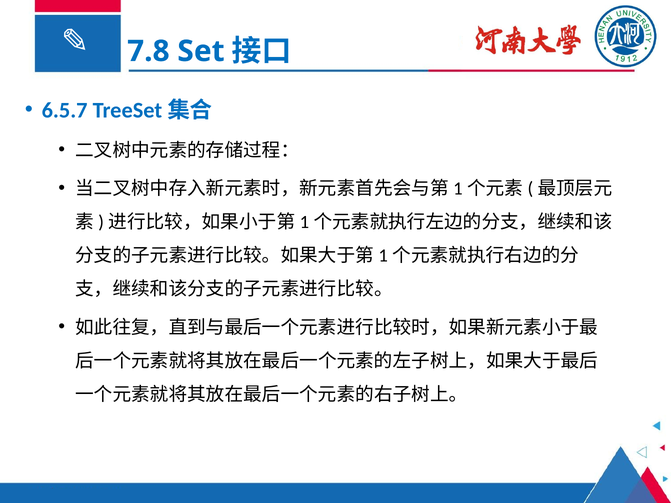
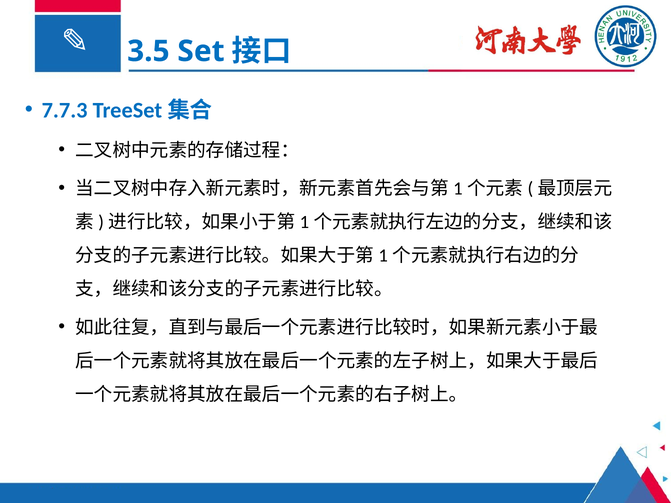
7.8: 7.8 -> 3.5 (148, 51)
6.5.7: 6.5.7 -> 7.7.3 (65, 110)
